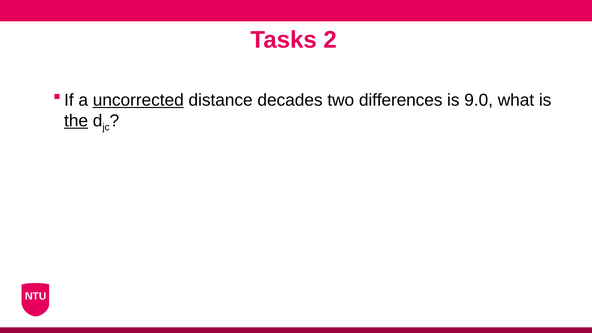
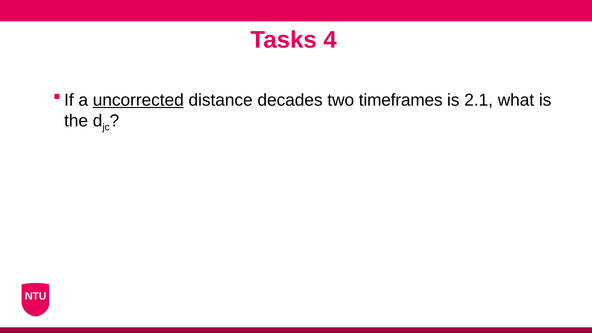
2: 2 -> 4 (330, 40)
differences: differences -> timeframes (401, 100)
9.0: 9.0 -> 2.1 (479, 100)
the underline: present -> none (76, 121)
